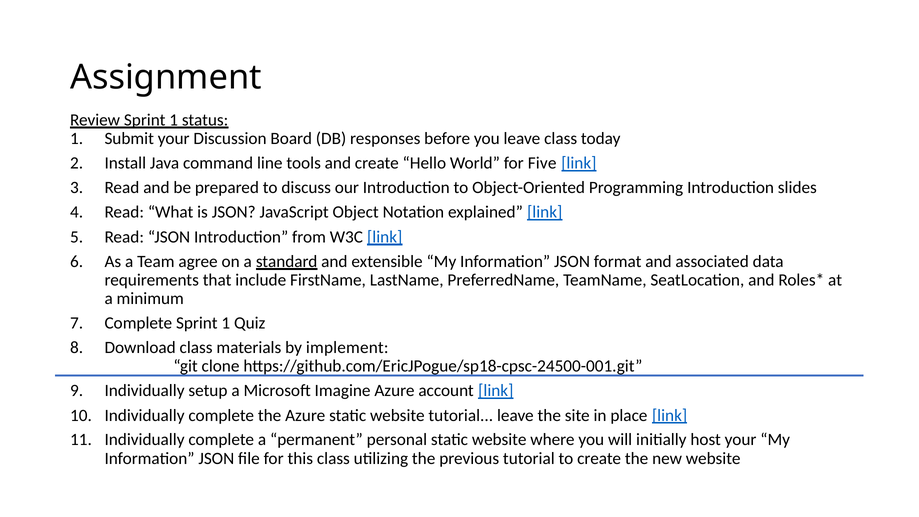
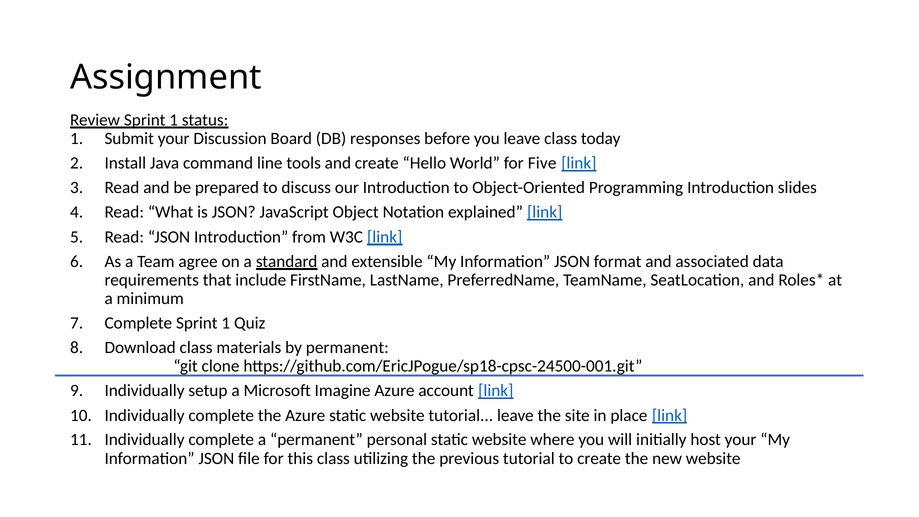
by implement: implement -> permanent (347, 347)
